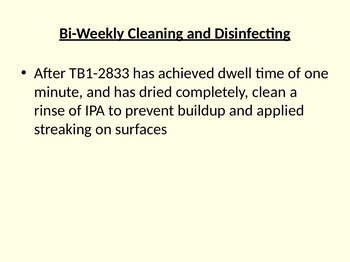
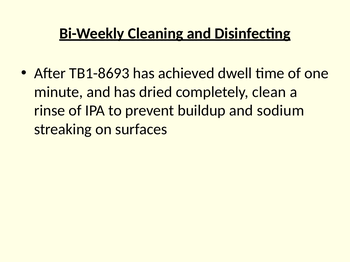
TB1-2833: TB1-2833 -> TB1-8693 (99, 73)
applied: applied -> sodium (281, 111)
